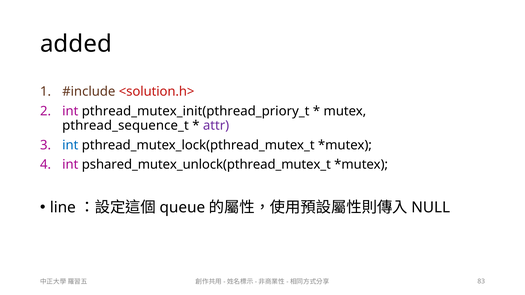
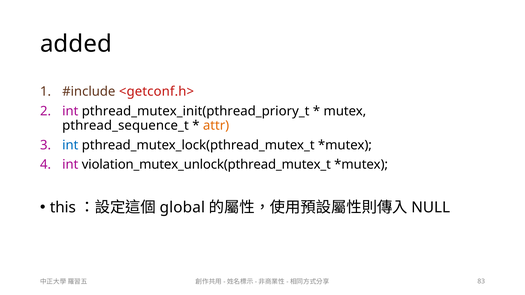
<solution.h>: <solution.h> -> <getconf.h> (157, 92)
attr colour: purple -> orange (216, 126)
pshared_mutex_unlock(pthread_mutex_t: pshared_mutex_unlock(pthread_mutex_t -> violation_mutex_unlock(pthread_mutex_t (206, 165)
line: line -> this (63, 208)
queue: queue -> global (182, 208)
